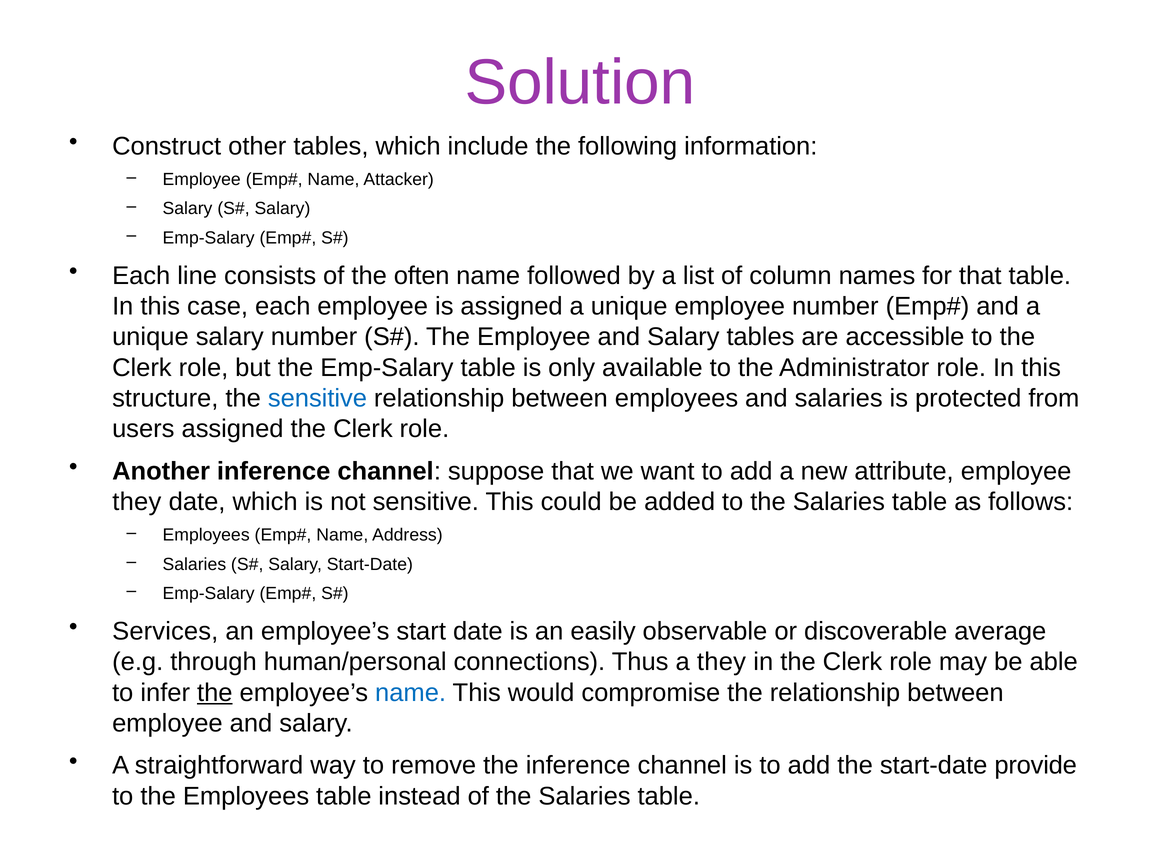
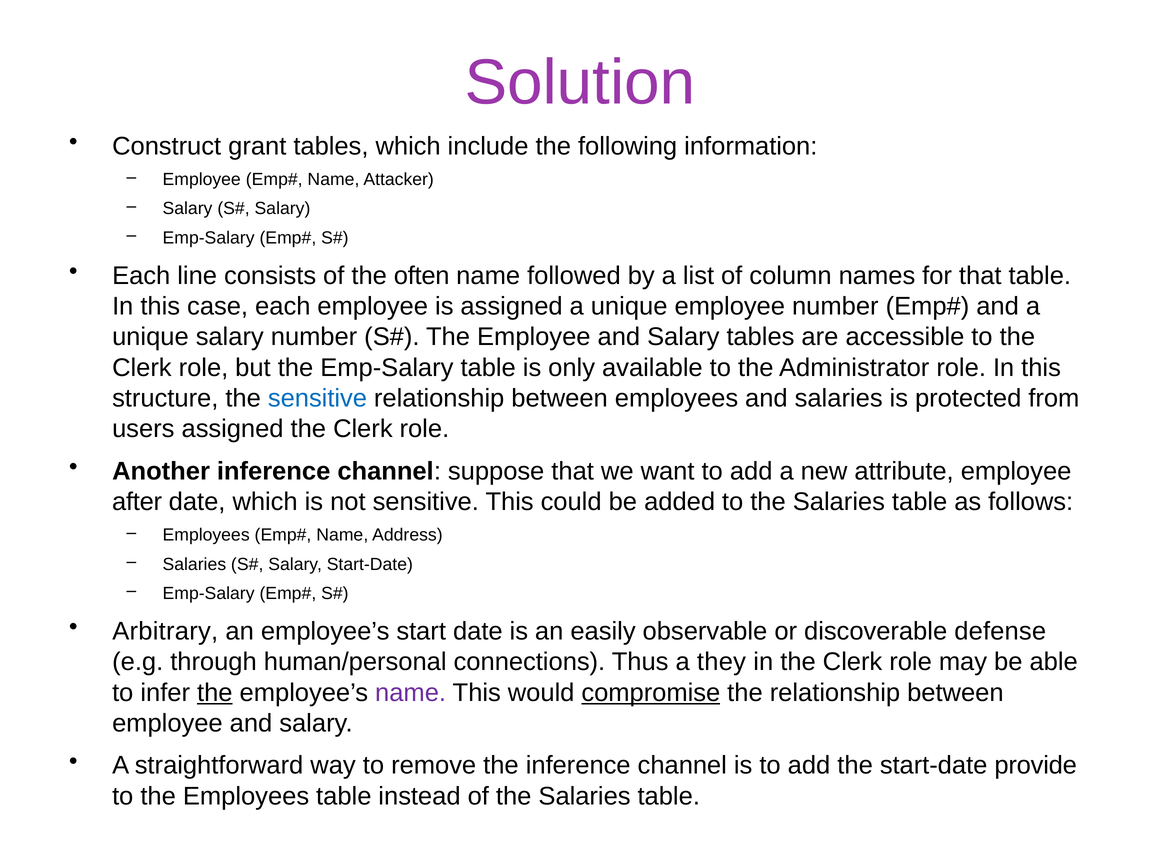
other: other -> grant (257, 146)
they: they -> after (137, 502)
Services: Services -> Arbitrary (165, 632)
average: average -> defense (1000, 632)
name colour: blue -> purple (411, 693)
compromise underline: none -> present (651, 693)
